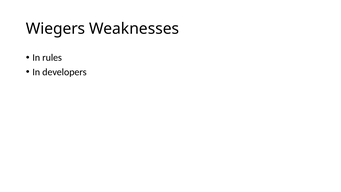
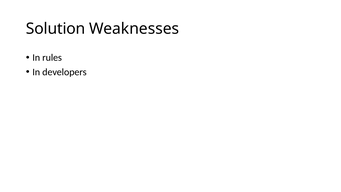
Wiegers: Wiegers -> Solution (56, 29)
